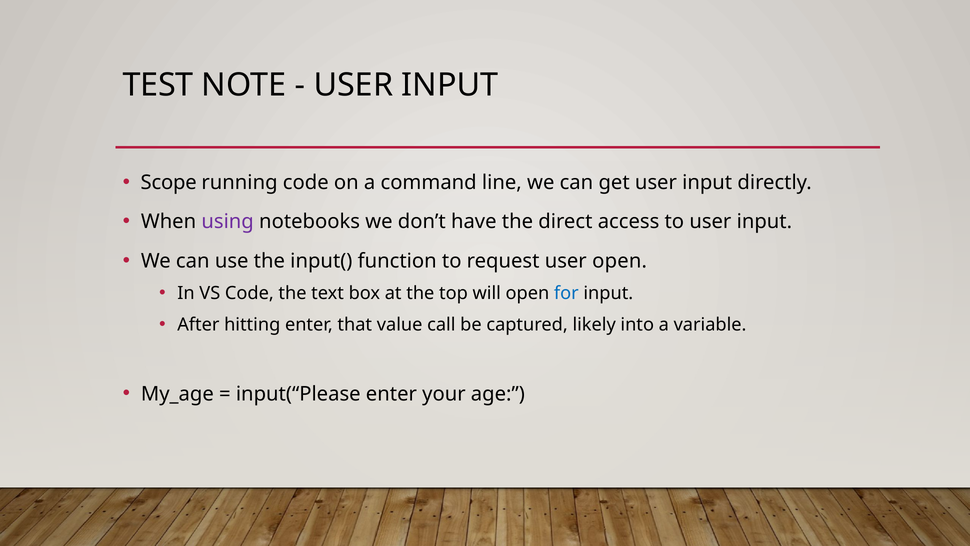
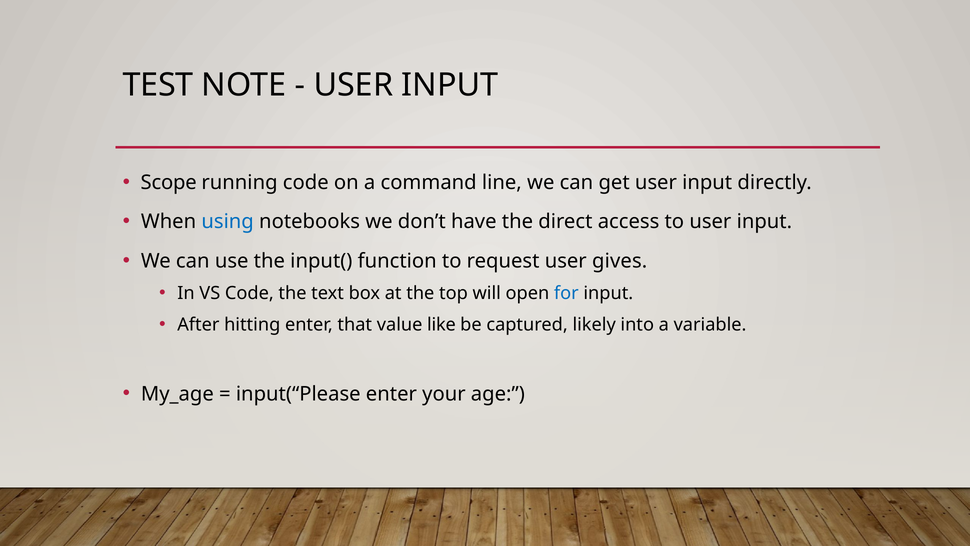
using colour: purple -> blue (228, 222)
user open: open -> gives (620, 261)
call: call -> like (441, 324)
